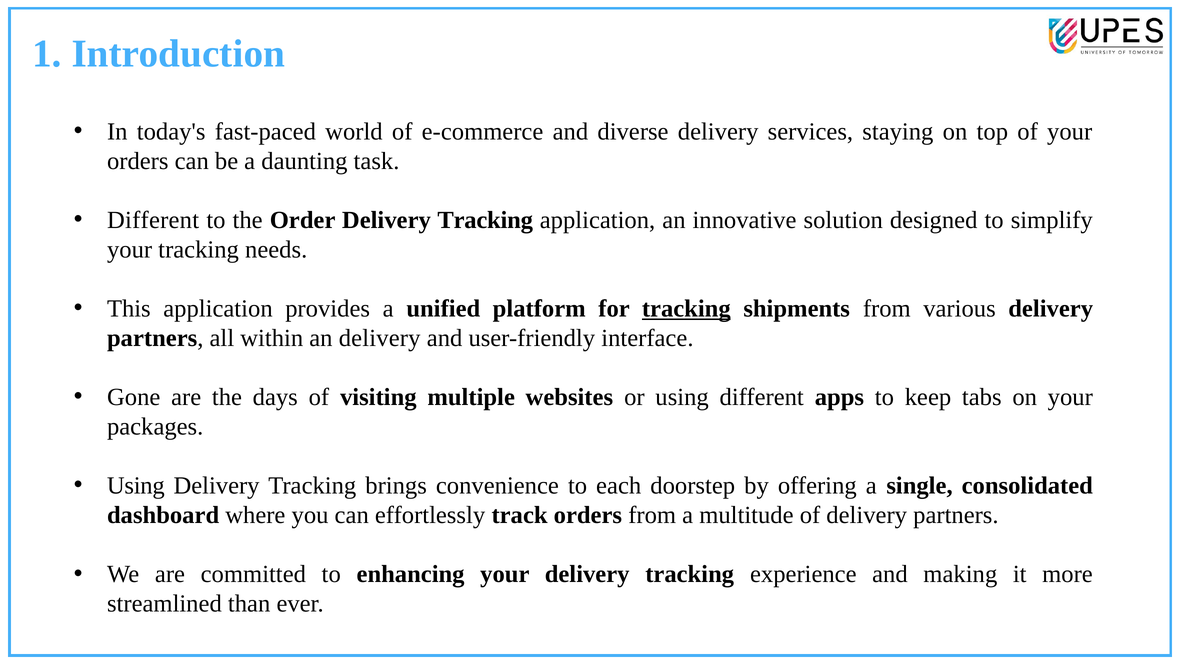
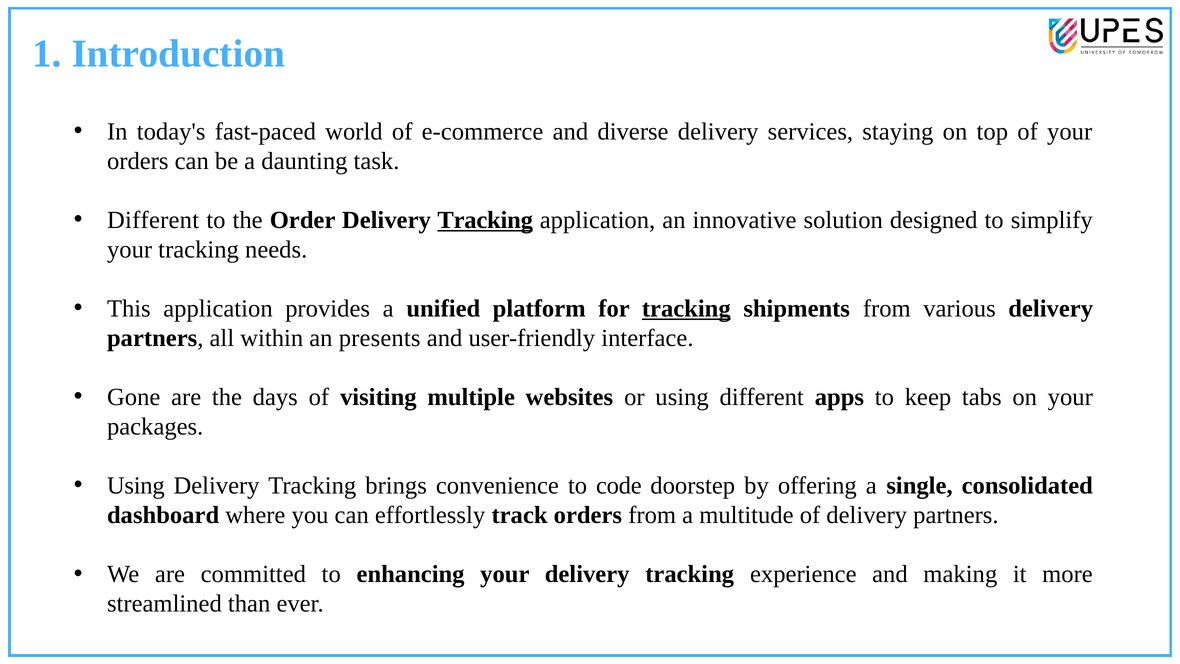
Tracking underline: none -> present (485, 220)
an delivery: delivery -> presents (380, 338)
each: each -> code (619, 486)
